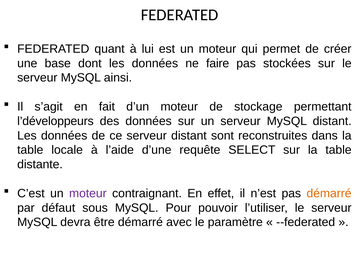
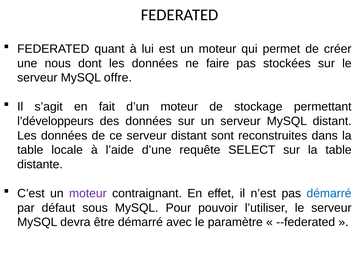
base: base -> nous (58, 63)
ainsi: ainsi -> offre (118, 78)
démarré colour: orange -> blue (329, 194)
